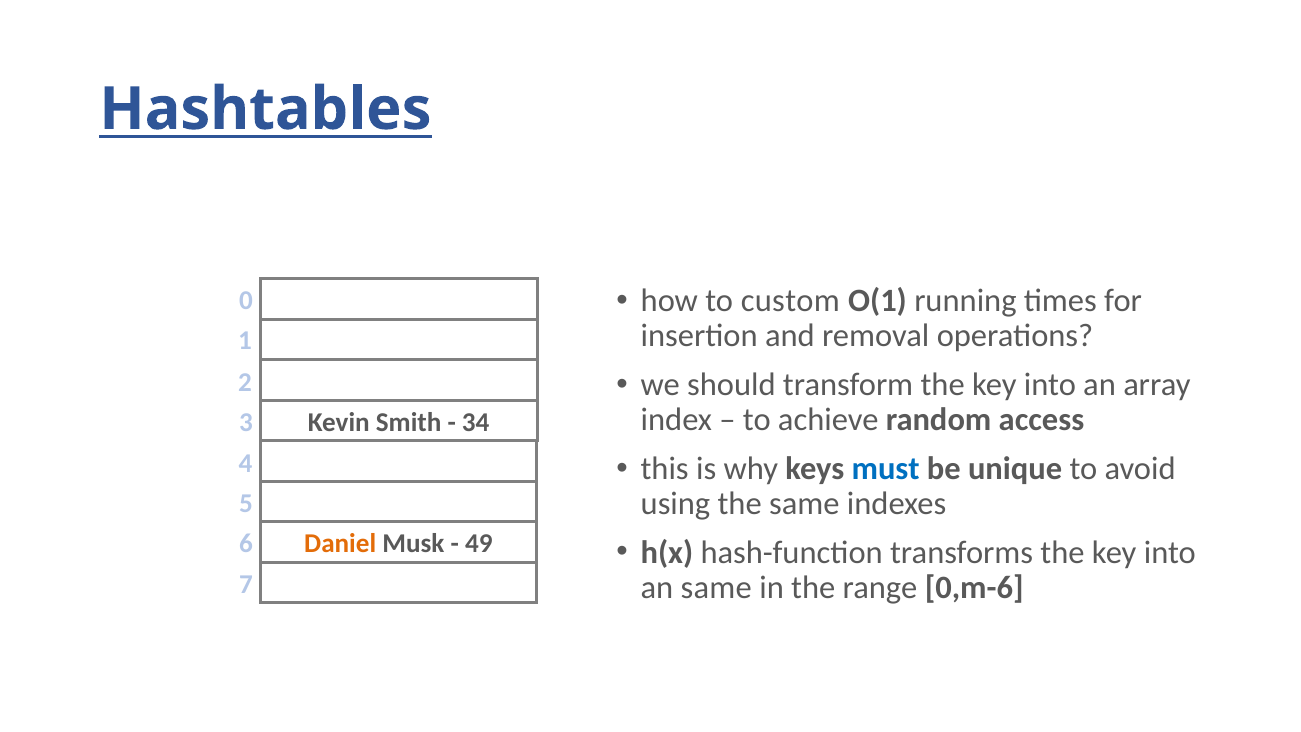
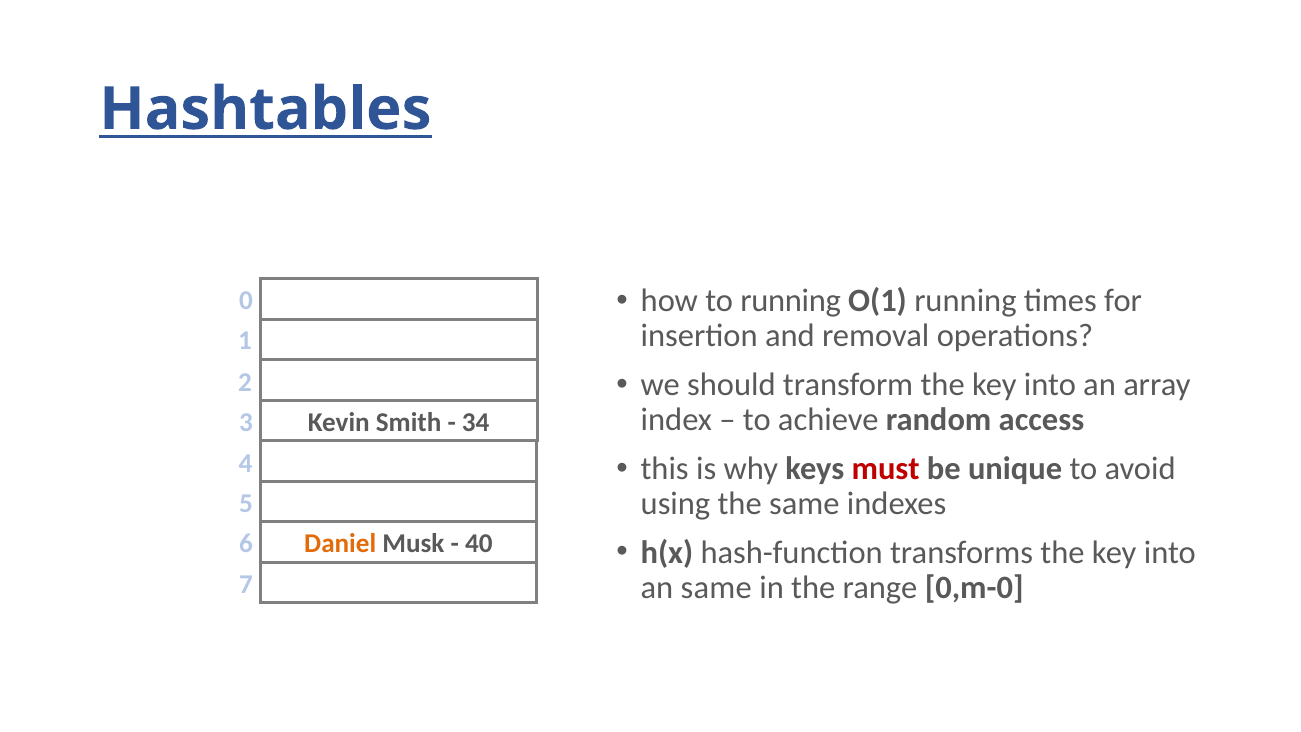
to custom: custom -> running (791, 301)
must colour: blue -> red (886, 469)
49: 49 -> 40 (479, 544)
0,m-6: 0,m-6 -> 0,m-0 (974, 587)
